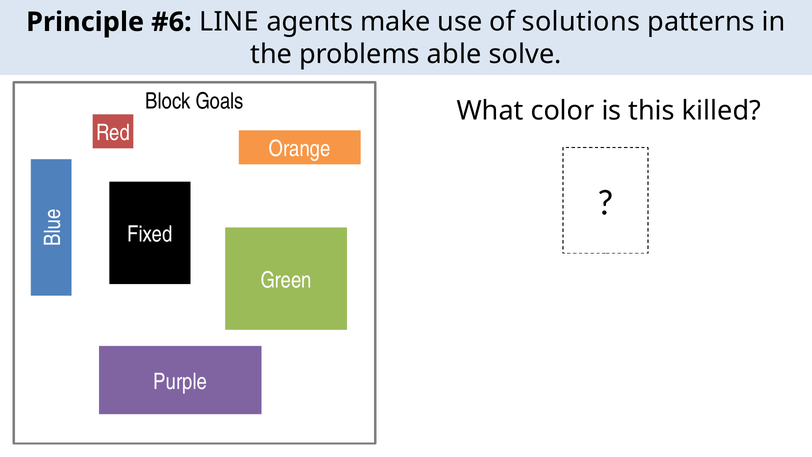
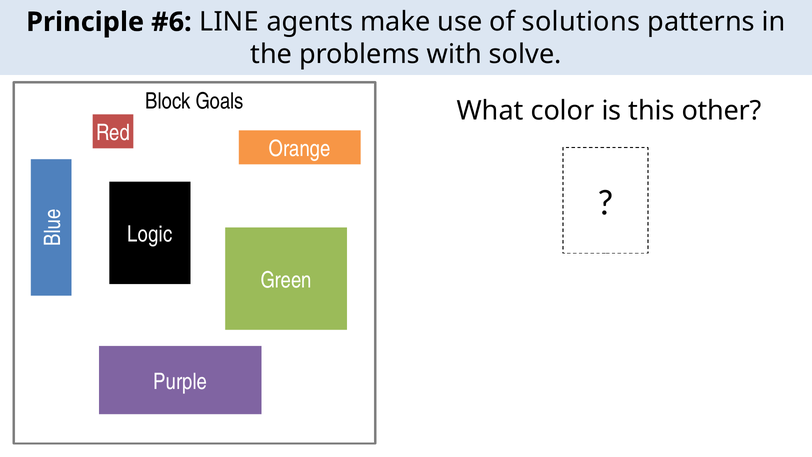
able: able -> with (454, 54)
killed: killed -> other (722, 111)
Fixed: Fixed -> Logic (150, 234)
